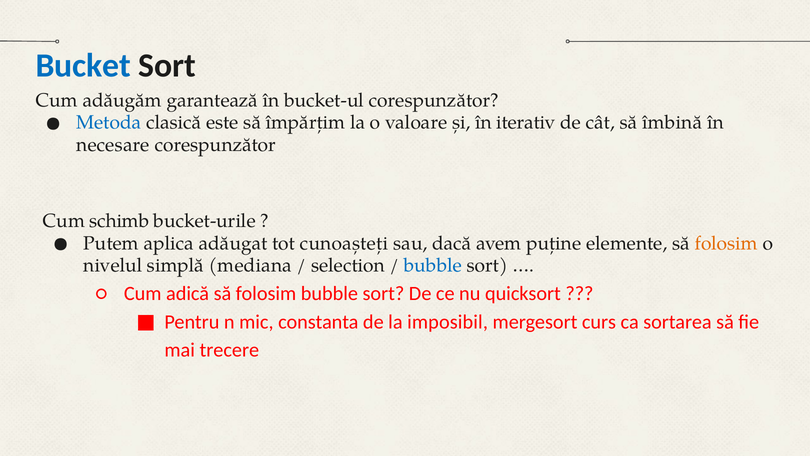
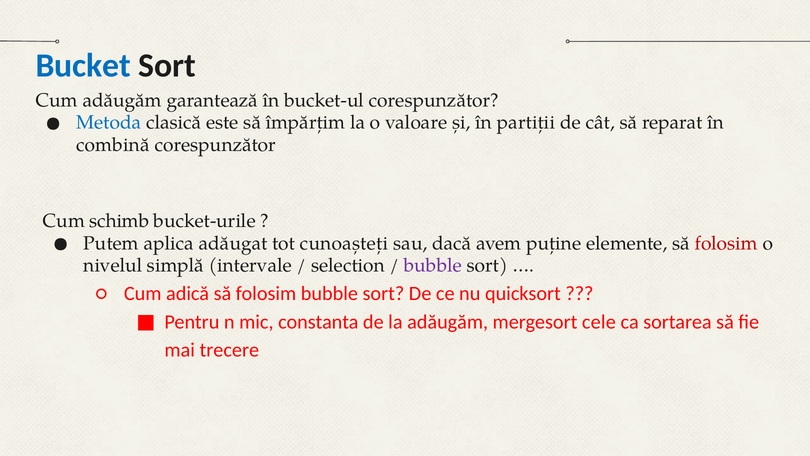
iterativ: iterativ -> partiții (526, 123)
îmbină: îmbină -> reparat (672, 123)
necesare: necesare -> combină (113, 145)
folosim colour: orange -> red (726, 243)
mediana: mediana -> intervale (250, 265)
bubble colour: blue -> purple (433, 265)
la imposibil: imposibil -> adăugăm (448, 322)
curs: curs -> cele (599, 322)
